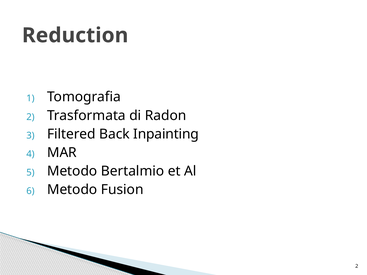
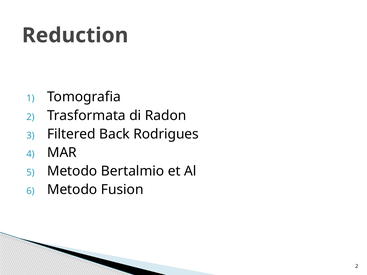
Inpainting: Inpainting -> Rodrigues (166, 134)
